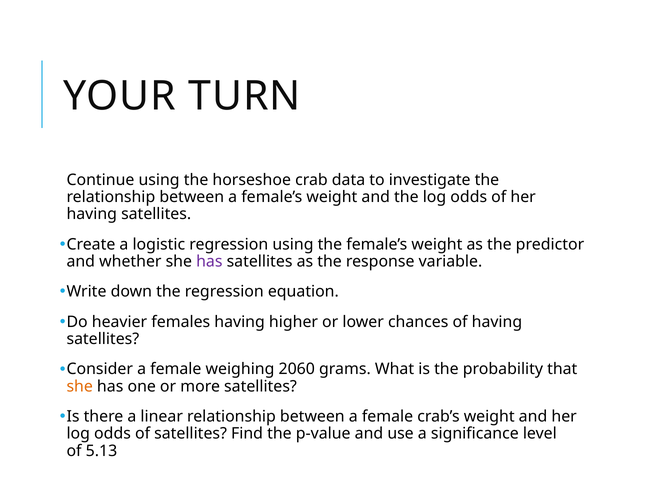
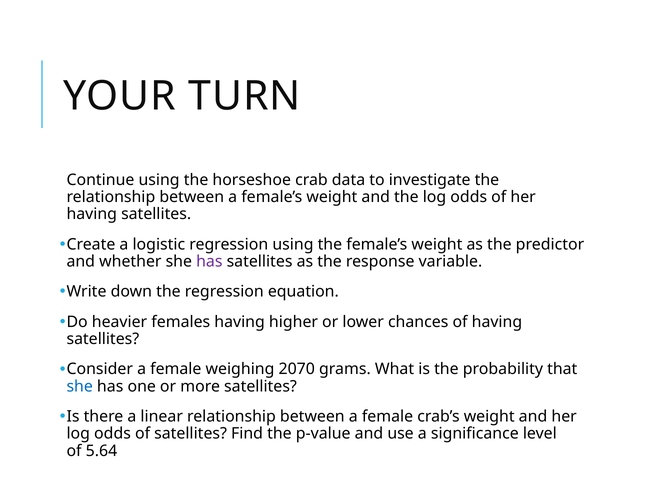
2060: 2060 -> 2070 (297, 369)
she colour: orange -> blue (80, 386)
5.13: 5.13 -> 5.64 (101, 451)
